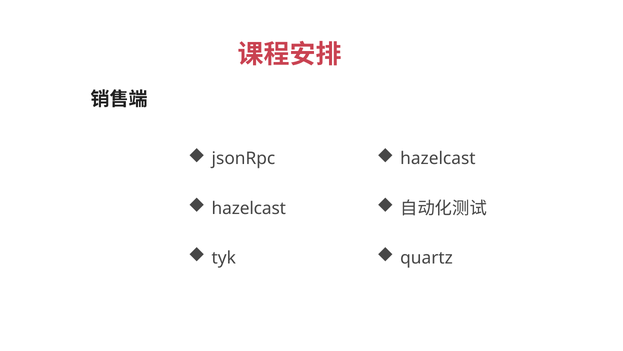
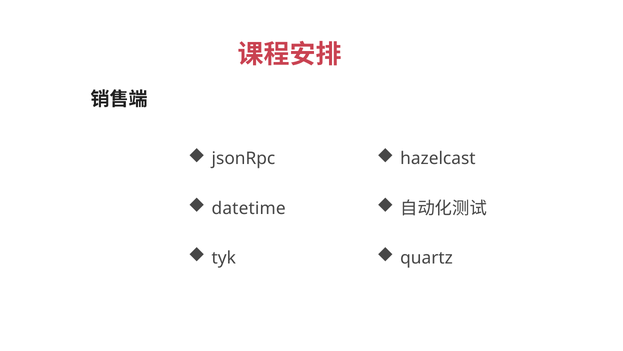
hazelcast: hazelcast -> datetime (249, 208)
